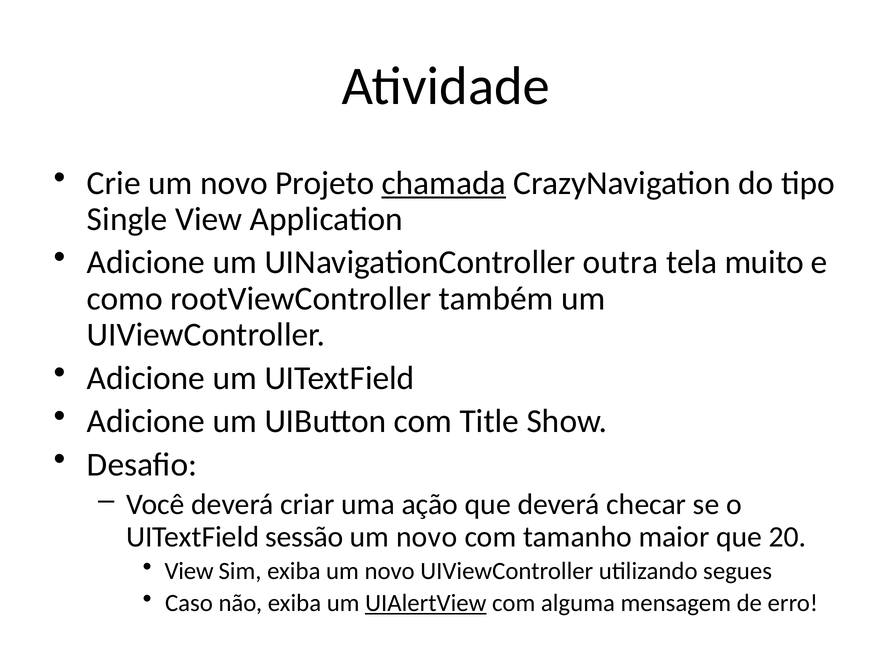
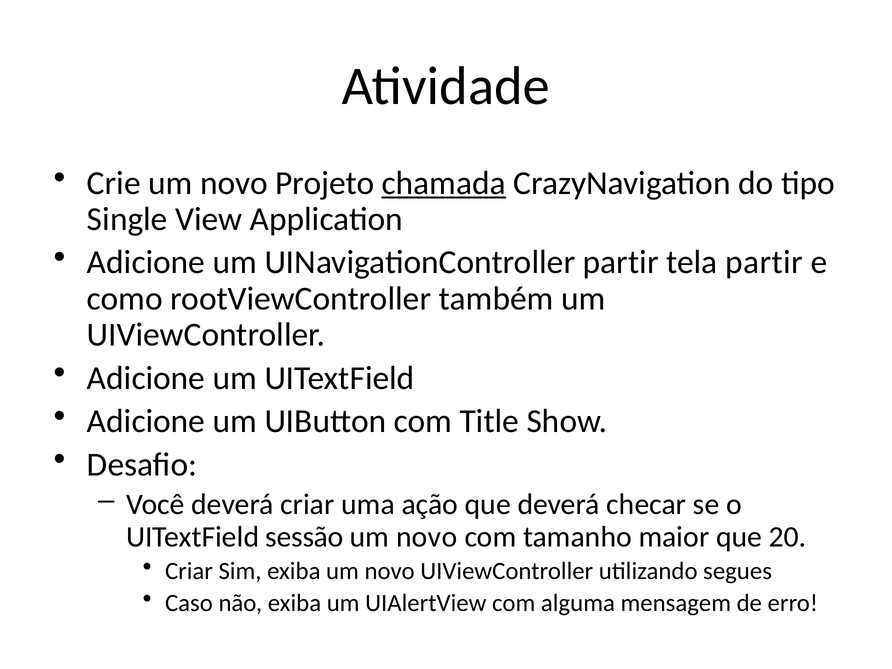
UINavigationController outra: outra -> partir (621, 262)
tela muito: muito -> partir (764, 262)
View: View -> Criar (189, 571)
UIAlertView underline: present -> none (426, 603)
